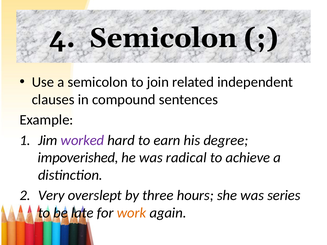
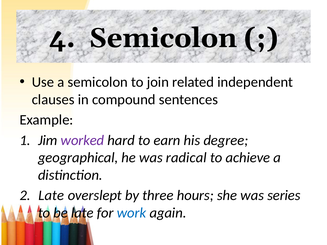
impoverished: impoverished -> geographical (78, 158)
Very: Very -> Late (51, 196)
work colour: orange -> blue (132, 213)
